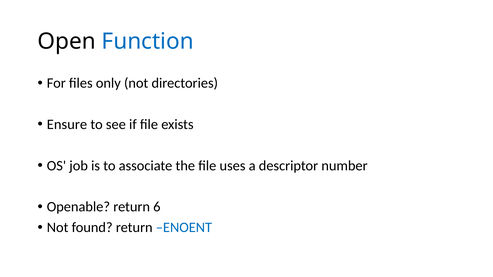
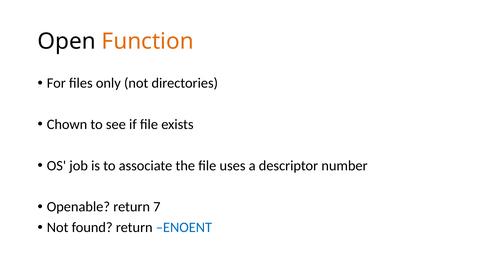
Function colour: blue -> orange (148, 41)
Ensure: Ensure -> Chown (67, 125)
6: 6 -> 7 (157, 207)
